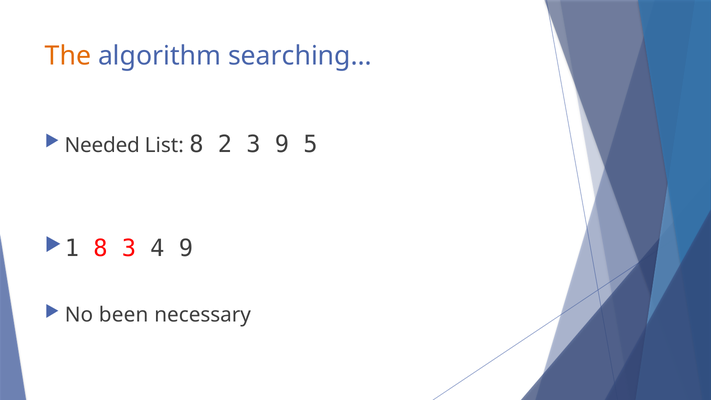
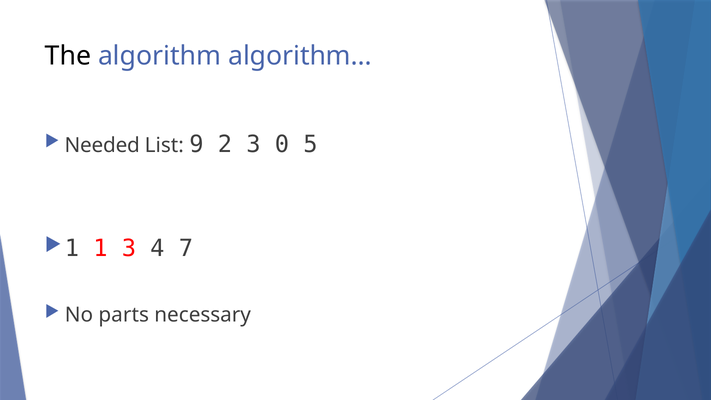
The colour: orange -> black (68, 56)
searching…: searching… -> algorithm… (300, 56)
List 8: 8 -> 9 (196, 145)
3 9: 9 -> 0 (282, 145)
8: 8 -> 1 (100, 249)
4 9: 9 -> 7 (186, 249)
been: been -> parts (124, 315)
